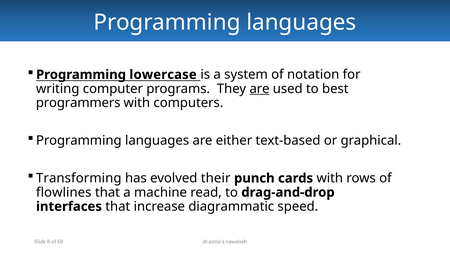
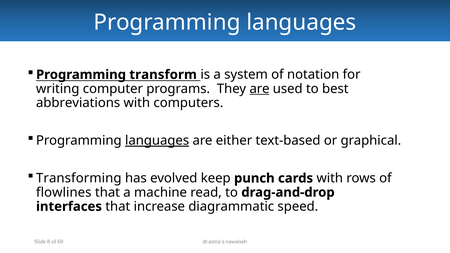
lowercase: lowercase -> transform (163, 75)
programmers: programmers -> abbreviations (78, 103)
languages underline: none -> present (157, 141)
their: their -> keep (216, 178)
